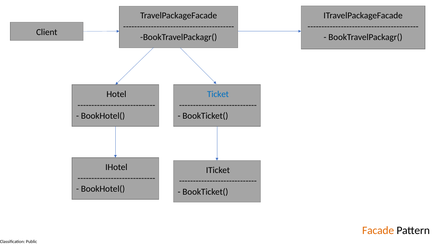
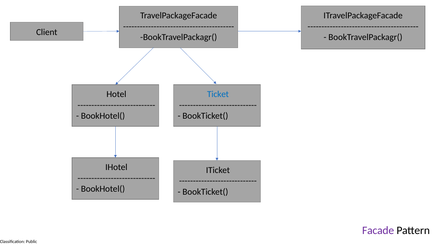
Facade colour: orange -> purple (378, 230)
